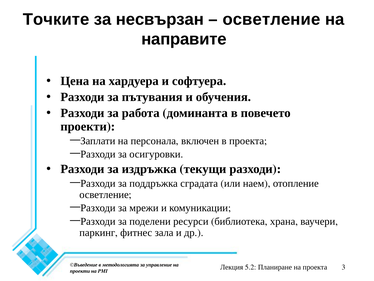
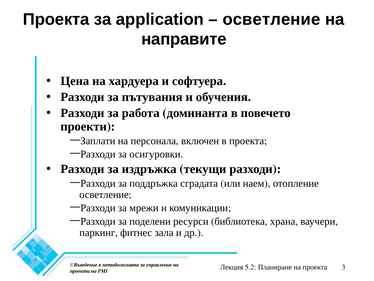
Точките: Точките -> Проекта (56, 19)
несвързан: несвързан -> application (160, 19)
